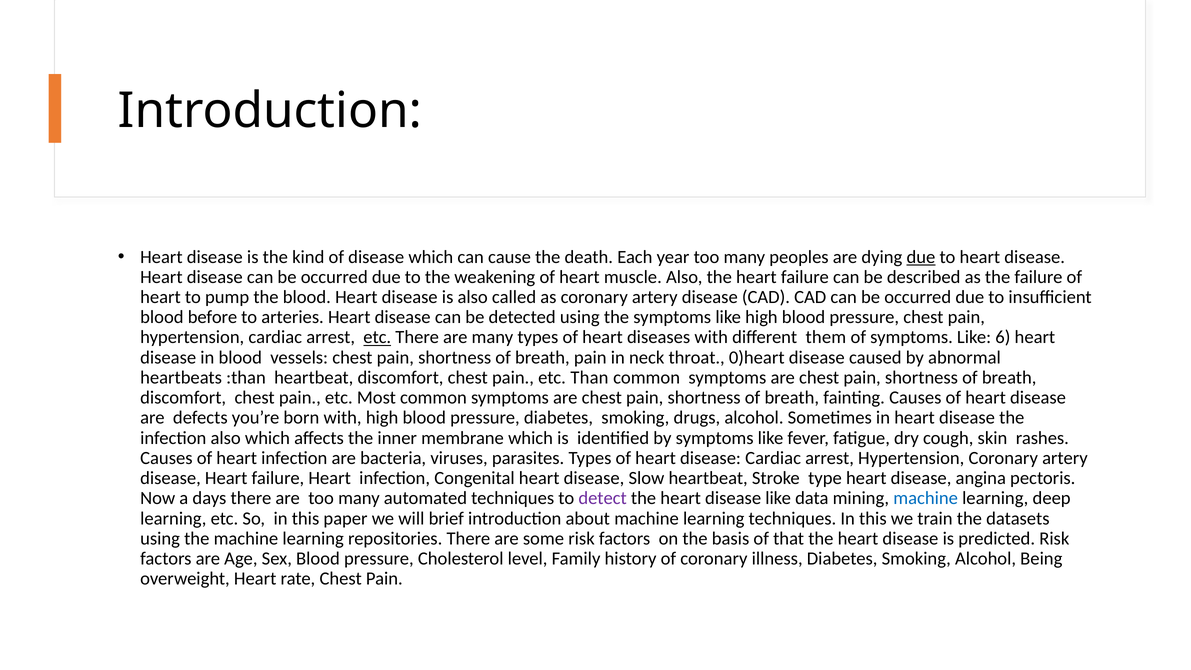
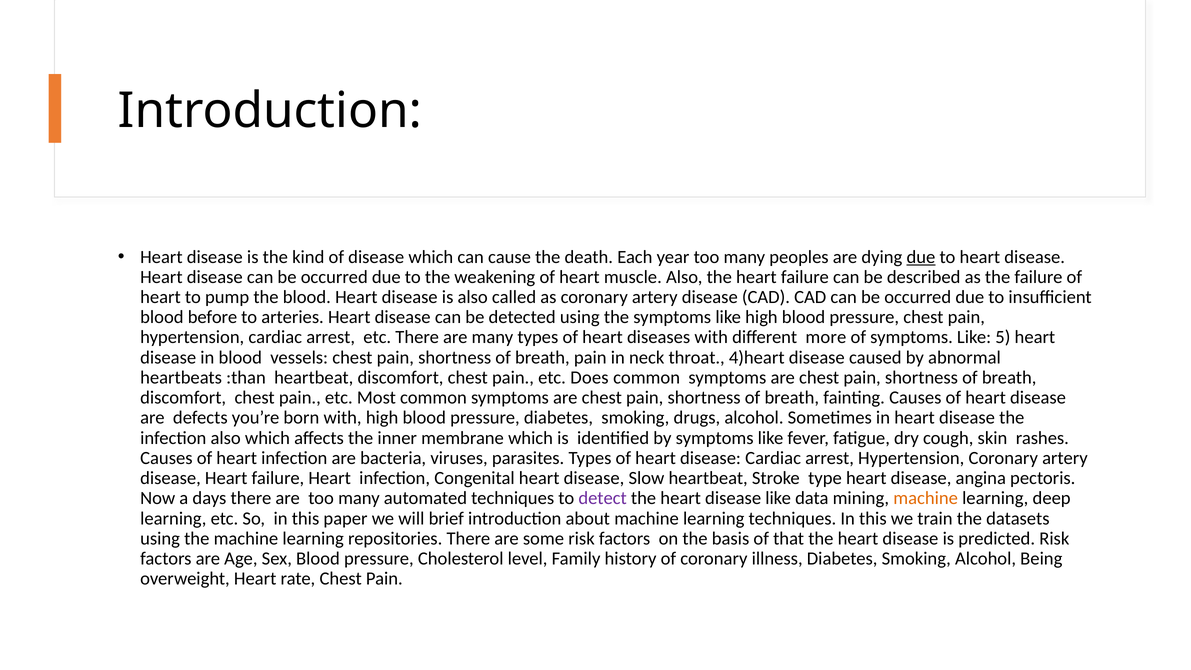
etc underline: present -> none (377, 337)
them: them -> more (826, 337)
6: 6 -> 5 (1003, 337)
0)heart: 0)heart -> 4)heart (757, 357)
Than: Than -> Does (589, 378)
machine colour: blue -> orange (926, 498)
